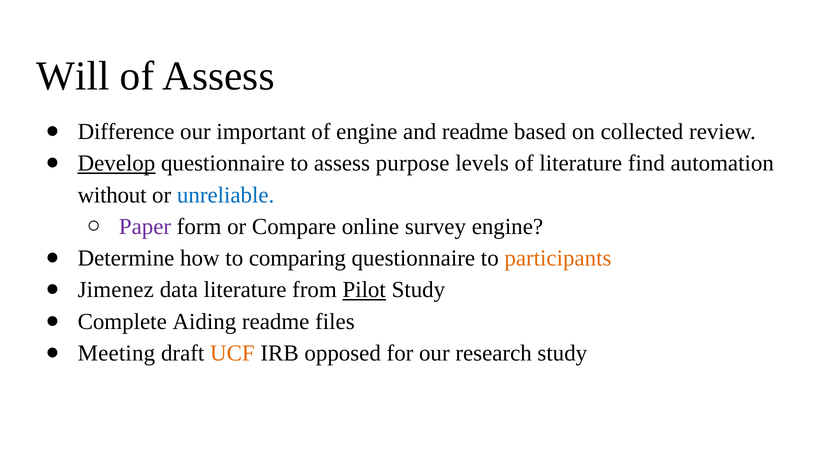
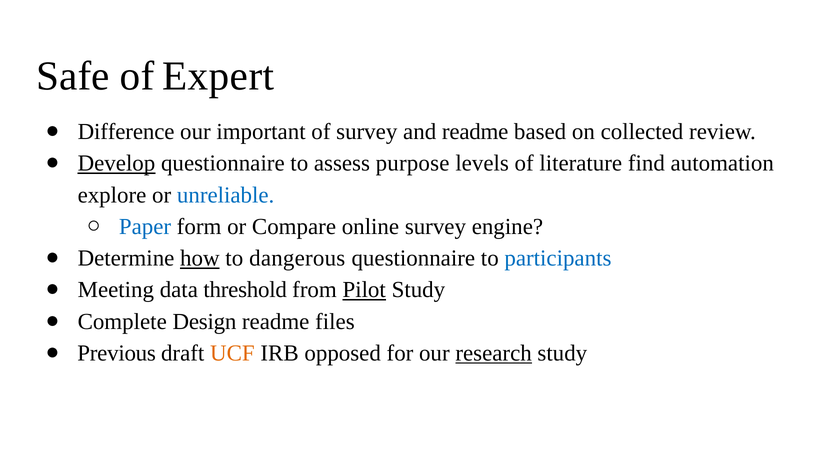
Will: Will -> Safe (73, 76)
of Assess: Assess -> Expert (218, 76)
of engine: engine -> survey (367, 132)
without: without -> explore (112, 195)
Paper colour: purple -> blue (145, 227)
how underline: none -> present (200, 258)
comparing: comparing -> dangerous (297, 258)
participants colour: orange -> blue (558, 258)
Jimenez: Jimenez -> Meeting (116, 290)
data literature: literature -> threshold (245, 290)
Aiding: Aiding -> Design (204, 322)
Meeting: Meeting -> Previous (117, 353)
research underline: none -> present (494, 353)
